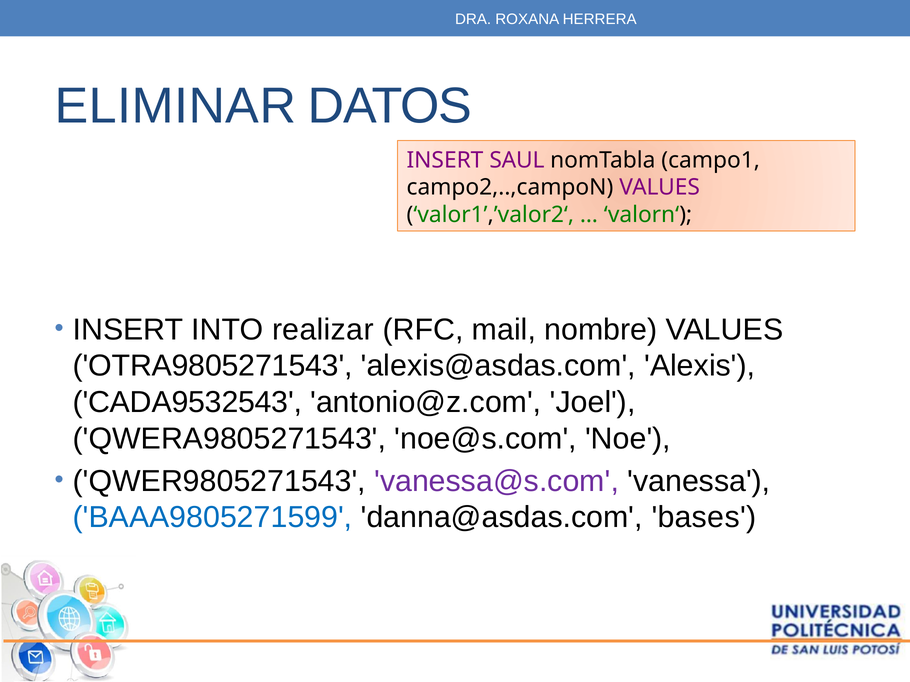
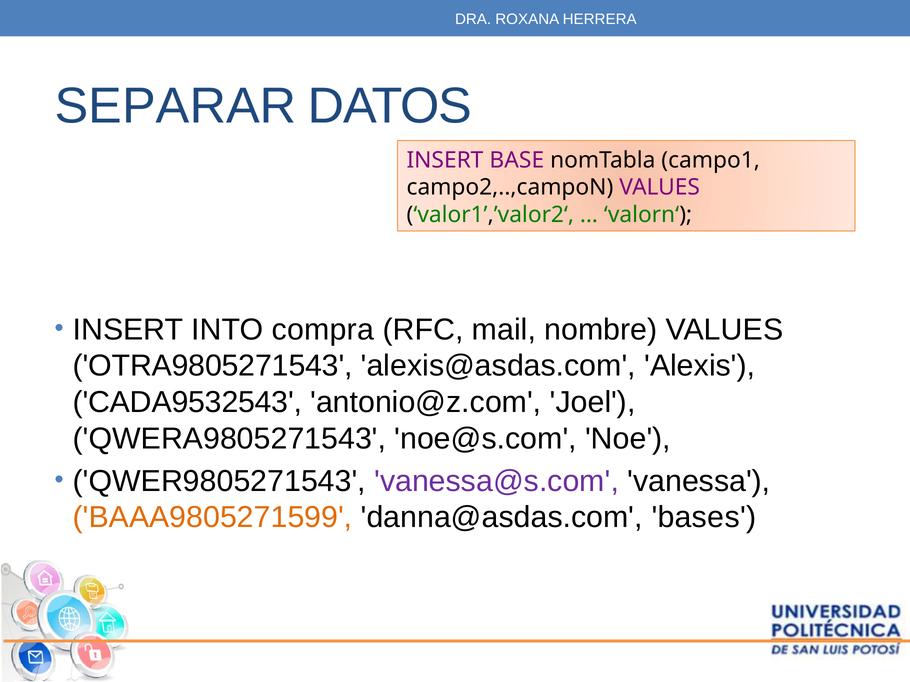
ELIMINAR: ELIMINAR -> SEPARAR (175, 106)
SAUL: SAUL -> BASE (517, 160)
realizar: realizar -> compra (323, 330)
BAAA9805271599 colour: blue -> orange (213, 518)
